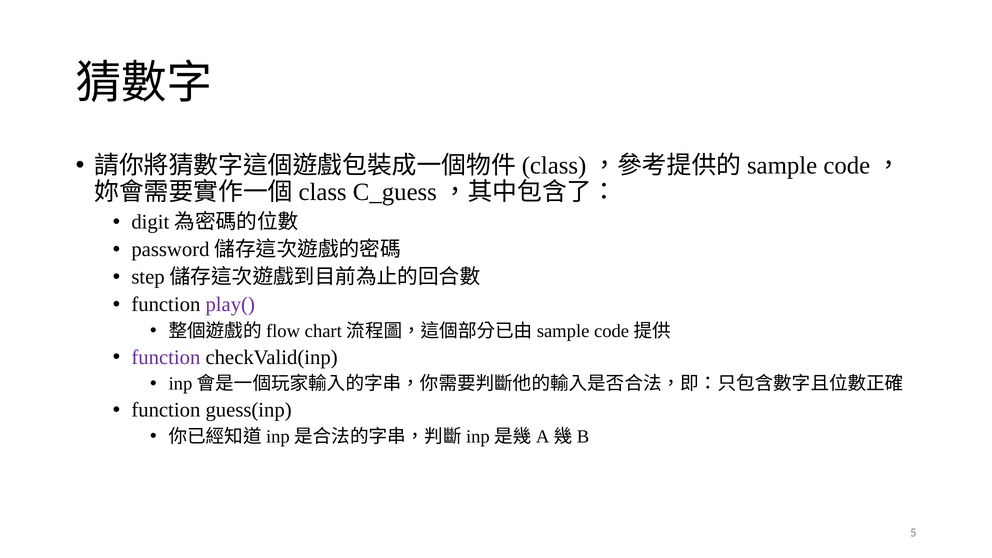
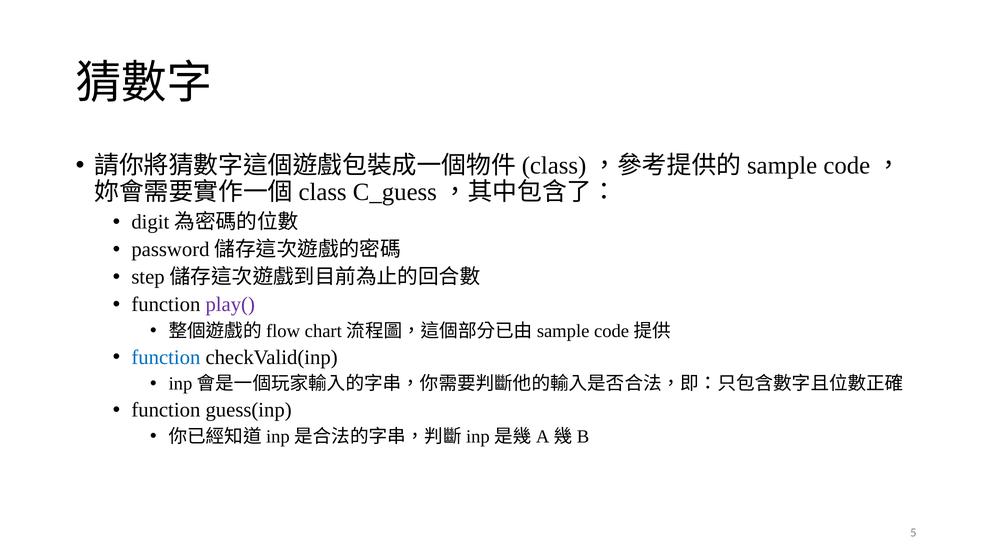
function colour: purple -> blue (166, 357)
